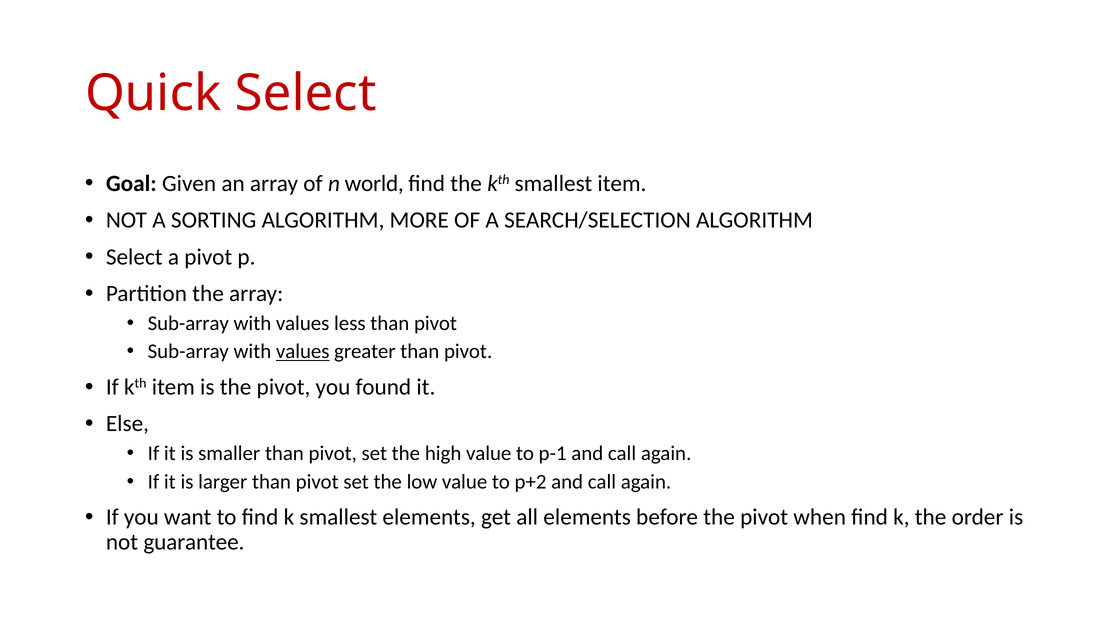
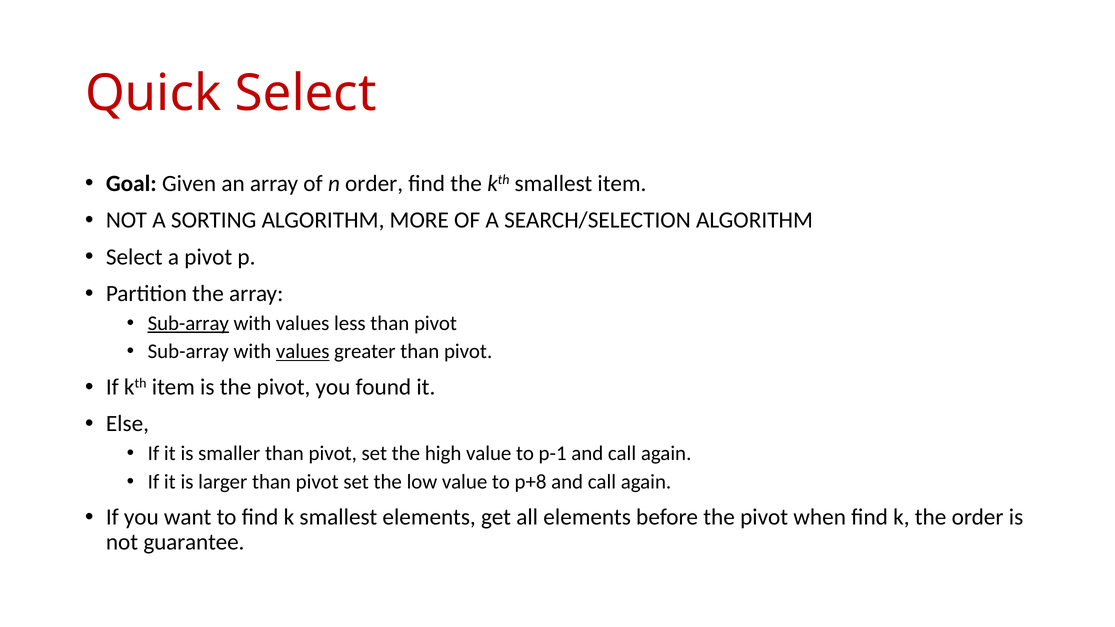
n world: world -> order (374, 184)
Sub-array underline: none -> present (188, 323)
p+2: p+2 -> p+8 (531, 482)
